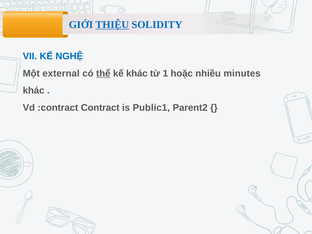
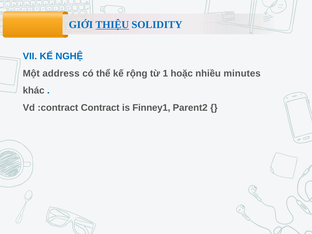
external: external -> address (61, 73)
thể underline: present -> none (103, 73)
kế khác: khác -> rộng (137, 73)
Public1: Public1 -> Finney1 (151, 108)
